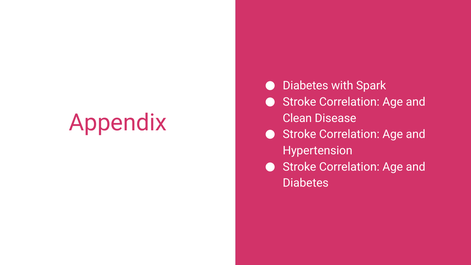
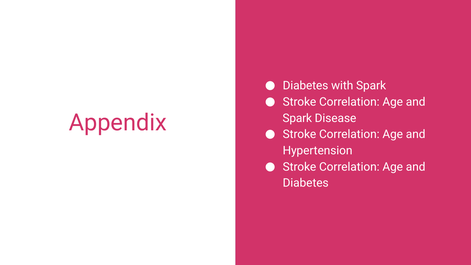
Clean: Clean -> Spark (297, 118)
